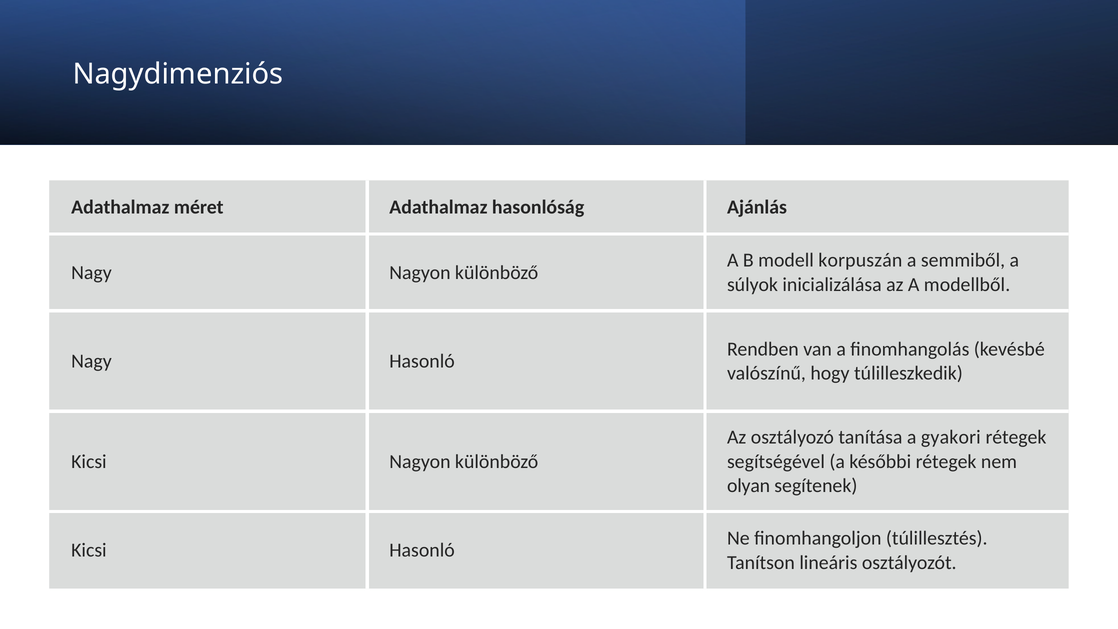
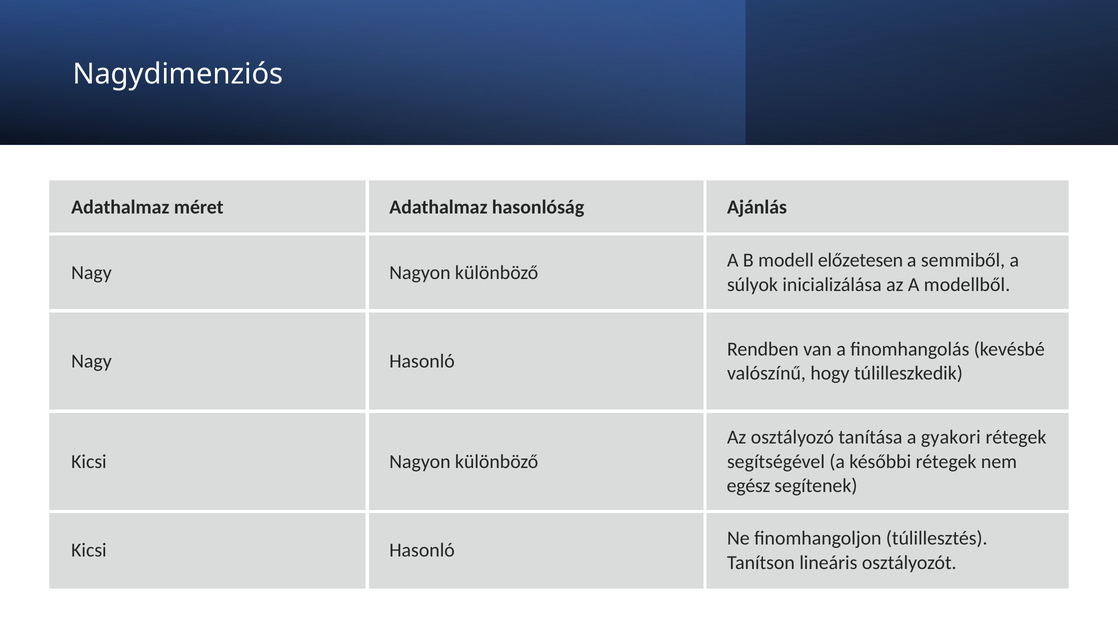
korpuszán: korpuszán -> előzetesen (861, 260)
olyan: olyan -> egész (749, 486)
